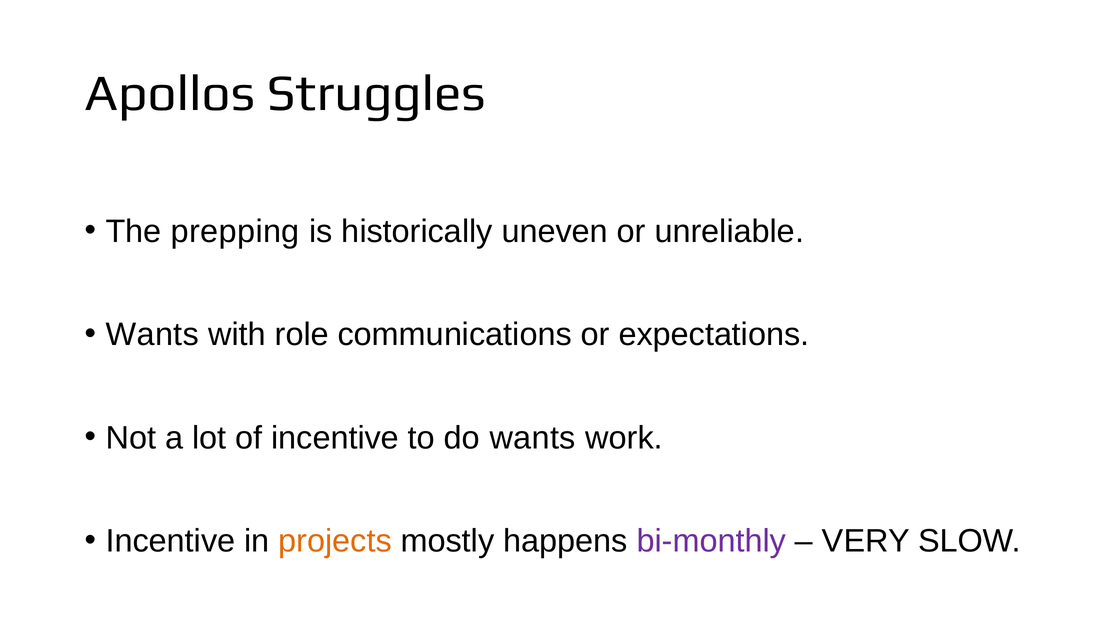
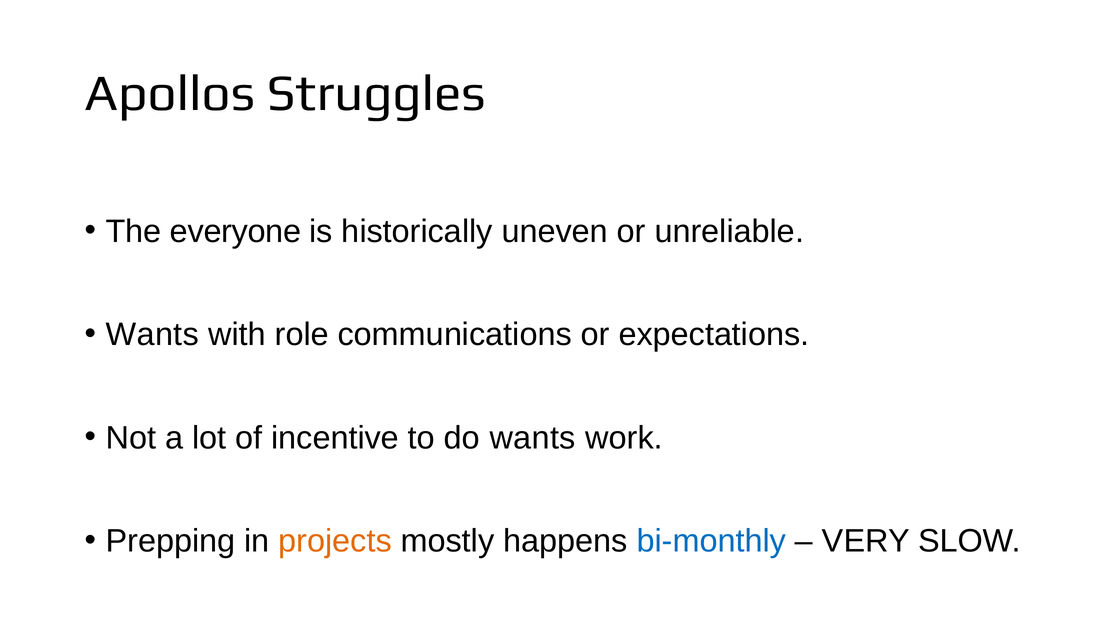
prepping: prepping -> everyone (236, 231)
Incentive: Incentive -> Prepping (171, 541)
bi-monthly colour: purple -> blue (711, 541)
